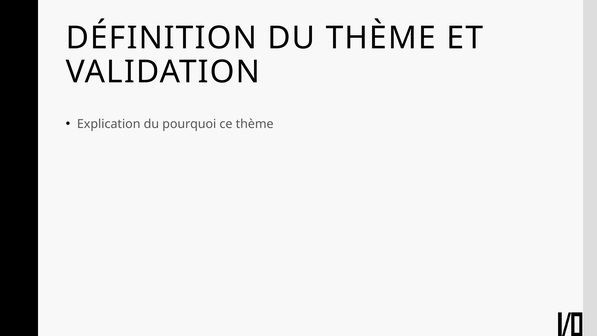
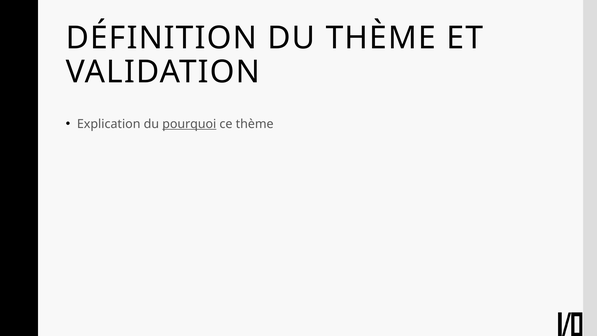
pourquoi underline: none -> present (189, 124)
